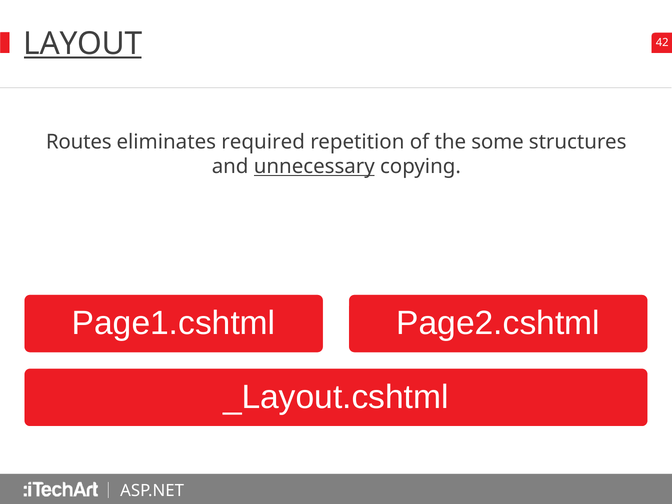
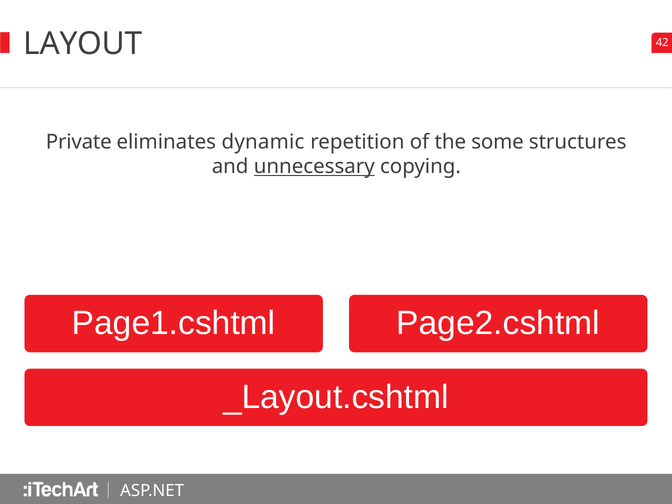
LAYOUT underline: present -> none (83, 44)
Routes: Routes -> Private (79, 142)
required: required -> dynamic (263, 142)
